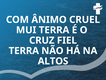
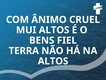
MUI TERRA: TERRA -> ALTOS (54, 30)
CRUZ: CRUZ -> BENS (42, 40)
